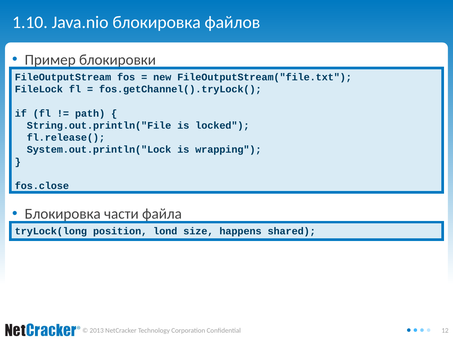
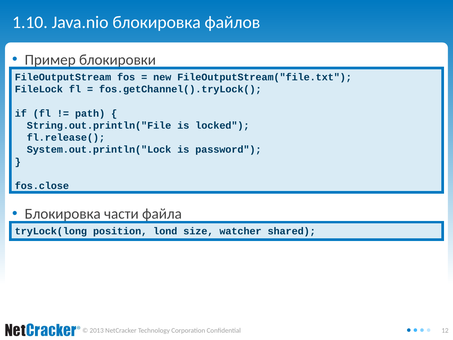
wrapping: wrapping -> password (228, 150)
happens: happens -> watcher (241, 231)
